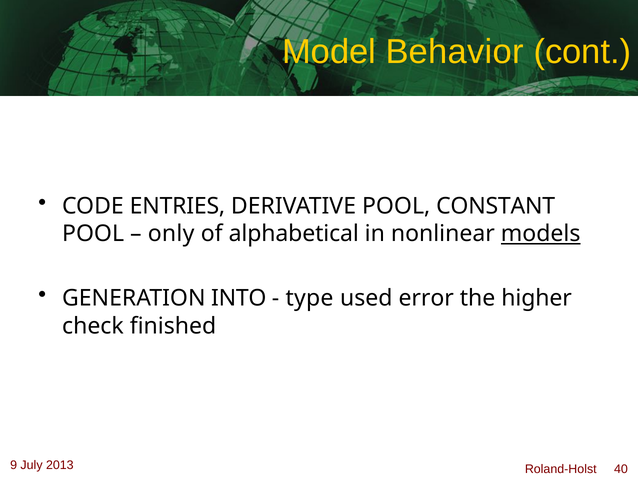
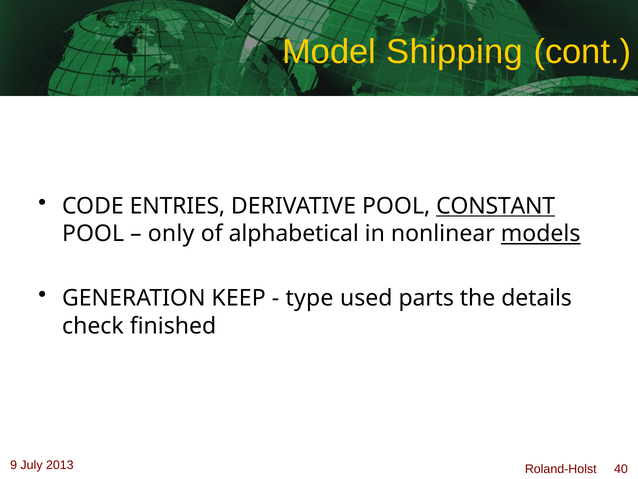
Behavior: Behavior -> Shipping (455, 52)
CONSTANT underline: none -> present (496, 206)
INTO: INTO -> KEEP (239, 298)
error: error -> parts (426, 298)
higher: higher -> details (537, 298)
